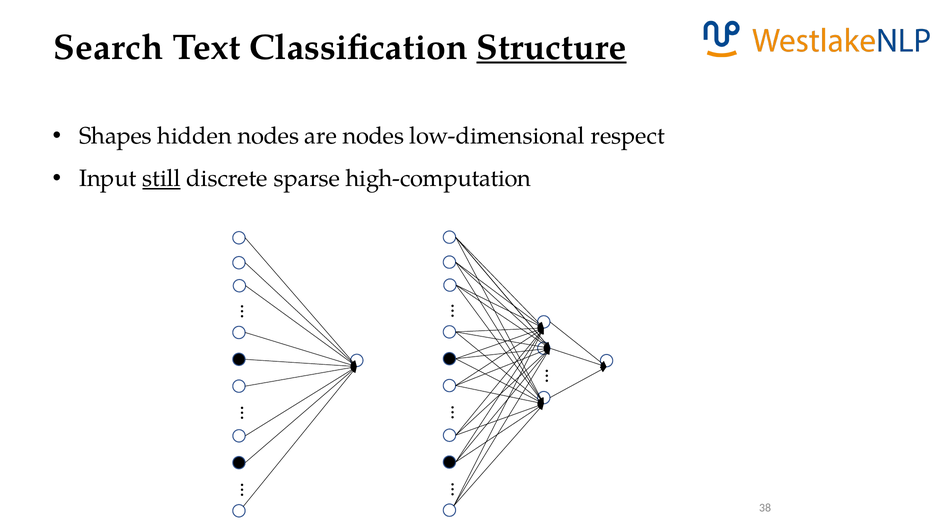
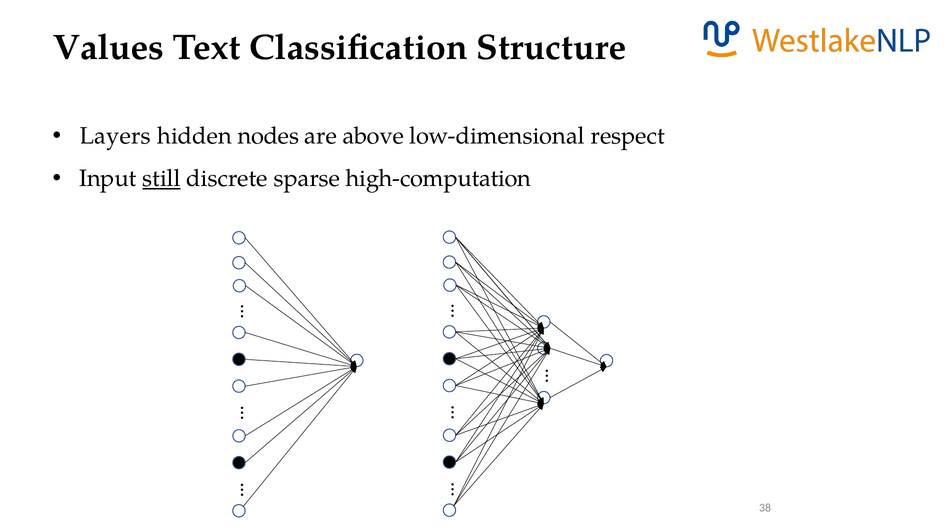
Search: Search -> Values (108, 47)
Structure underline: present -> none (551, 47)
Shapes: Shapes -> Layers (115, 136)
are nodes: nodes -> above (373, 136)
